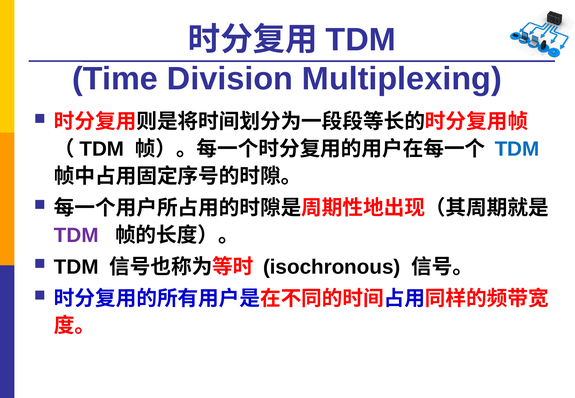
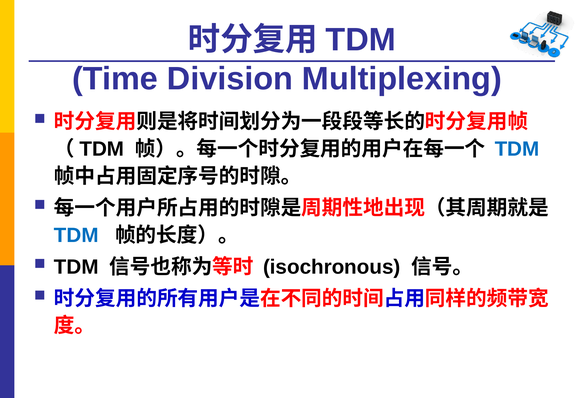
TDM colour: purple -> blue (76, 235)
